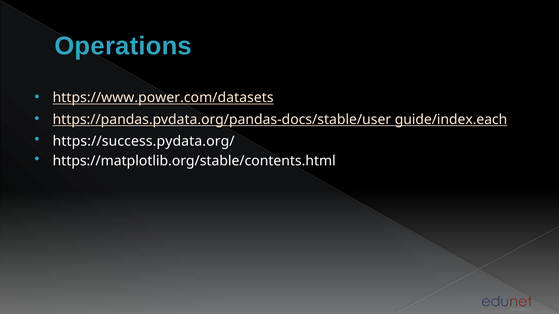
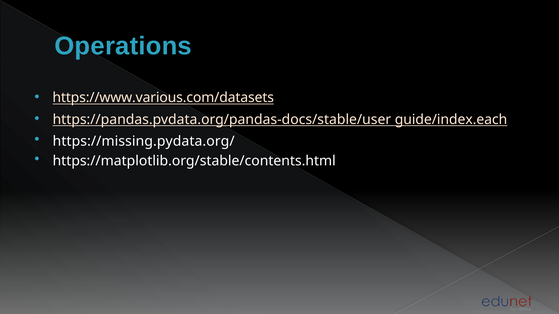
https://www.power.com/datasets: https://www.power.com/datasets -> https://www.various.com/datasets (163, 98)
https://success.pydata.org/: https://success.pydata.org/ -> https://missing.pydata.org/ (144, 141)
